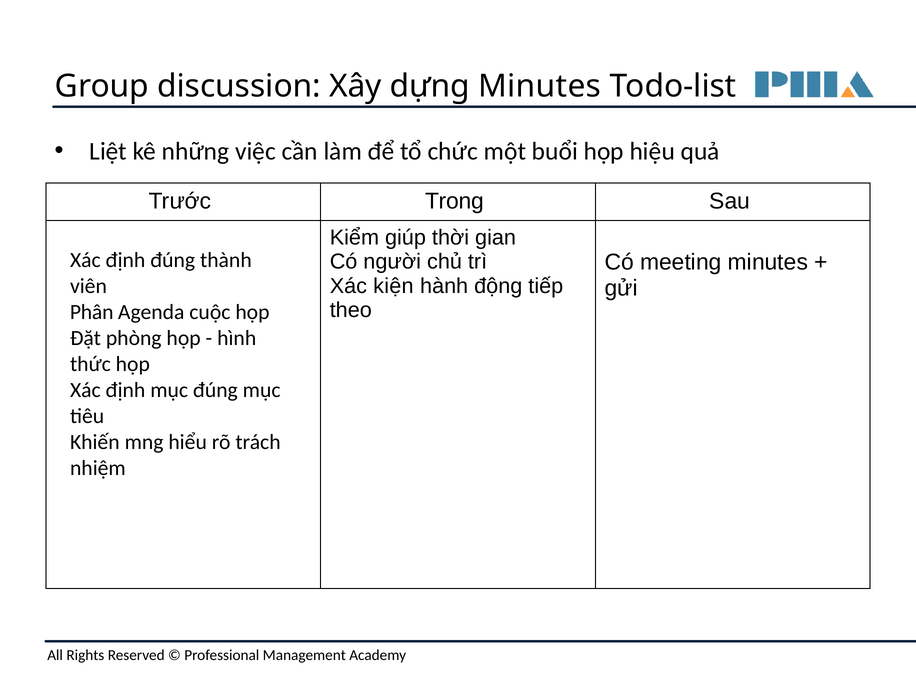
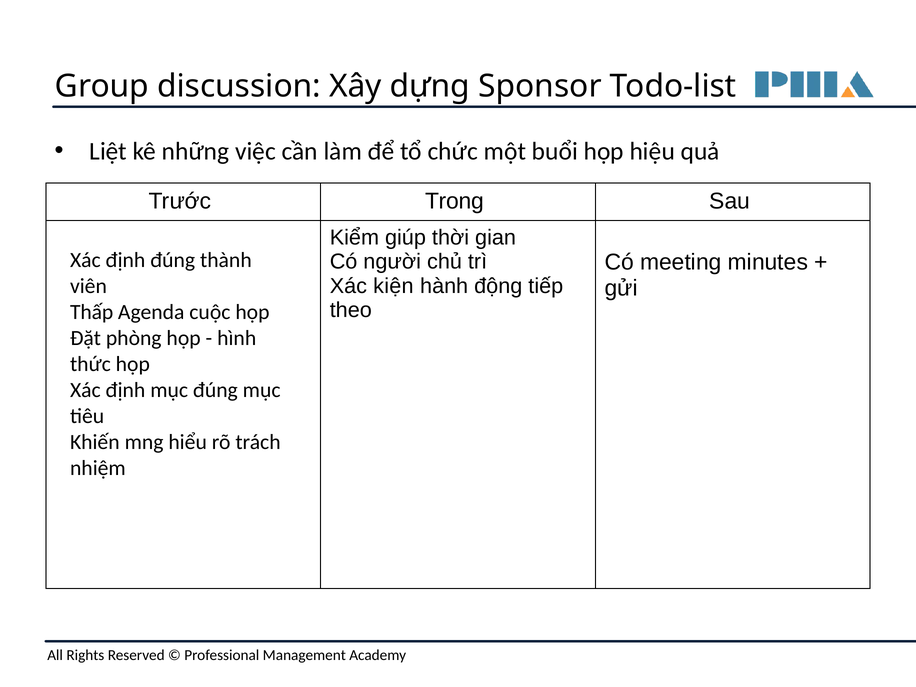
dựng Minutes: Minutes -> Sponsor (540, 86)
Phân: Phân -> Thấp (92, 312)
